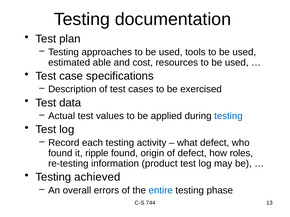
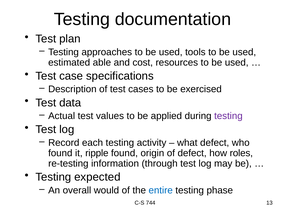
testing colour: blue -> purple (228, 116)
product: product -> through (160, 164)
achieved: achieved -> expected (97, 177)
errors: errors -> would (106, 191)
